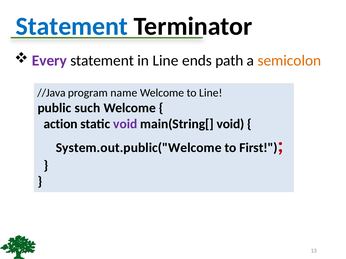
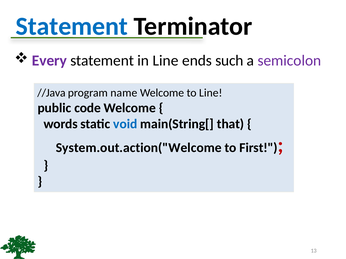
path: path -> such (229, 61)
semicolon colour: orange -> purple (289, 61)
such: such -> code (88, 108)
action: action -> words (61, 124)
void colour: purple -> blue (125, 124)
main(String[ void: void -> that (230, 124)
System.out.public("Welcome: System.out.public("Welcome -> System.out.action("Welcome (139, 148)
